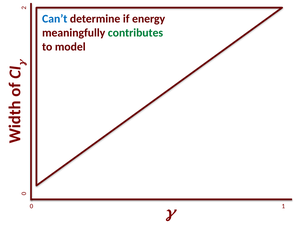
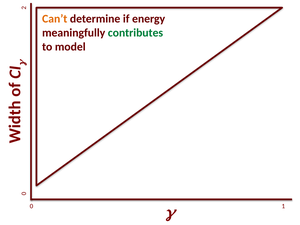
Can’t colour: blue -> orange (55, 19)
